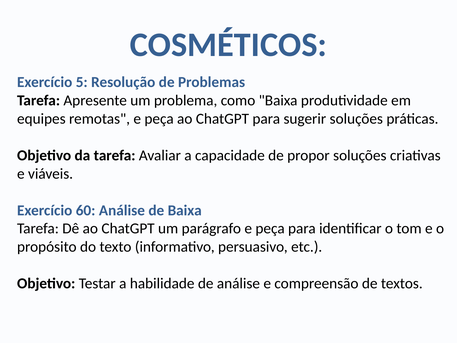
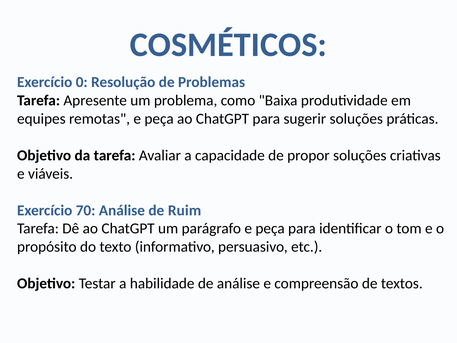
5: 5 -> 0 (82, 82)
60: 60 -> 70 (86, 210)
de Baixa: Baixa -> Ruim (185, 210)
